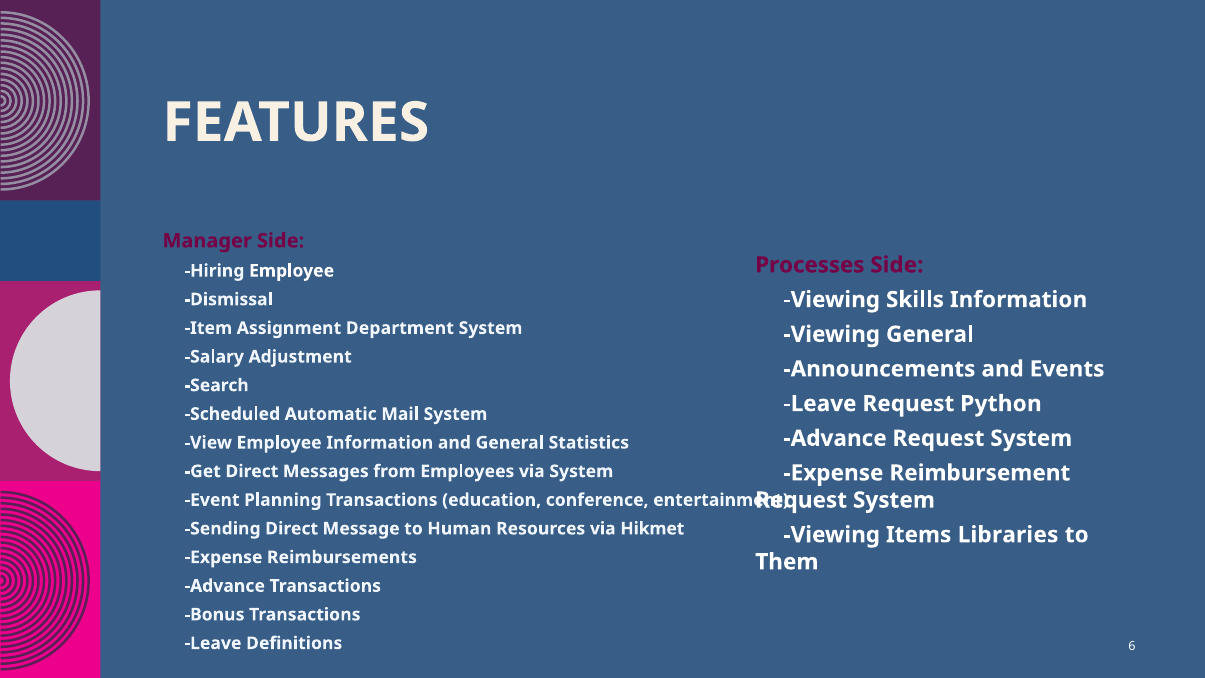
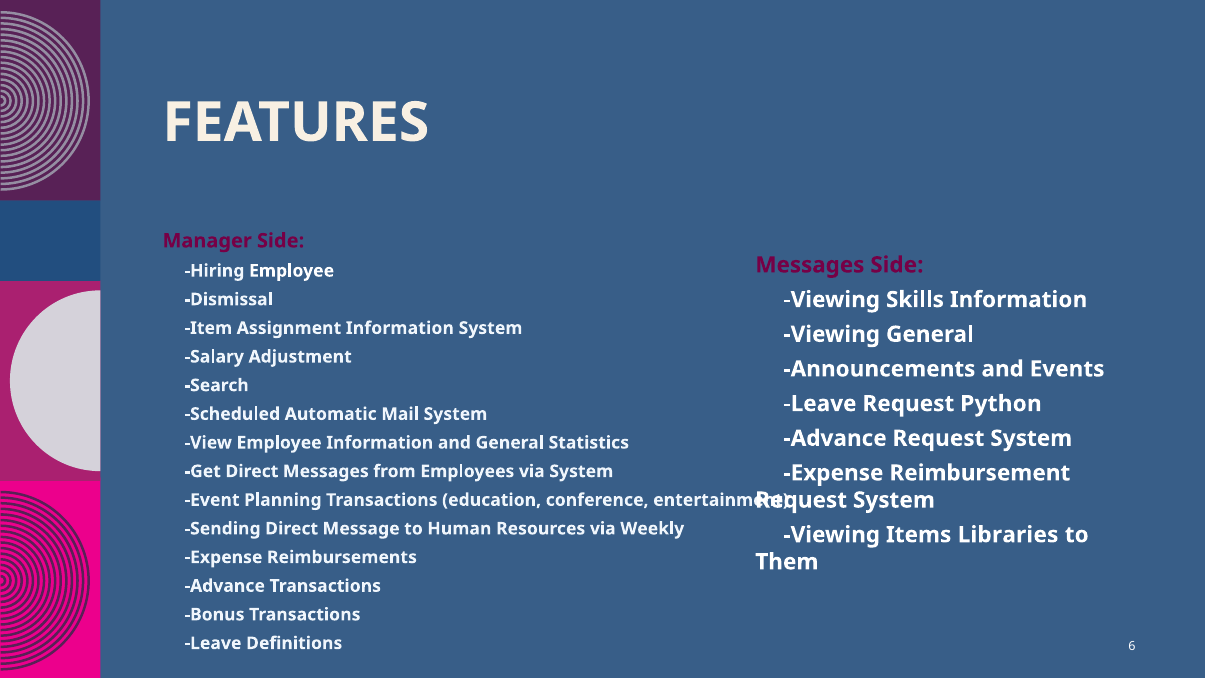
Processes: Processes -> Messages (810, 265)
Assignment Department: Department -> Information (400, 328)
Hikmet: Hikmet -> Weekly (652, 529)
